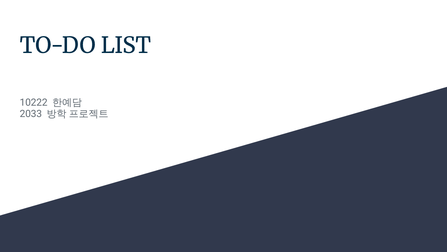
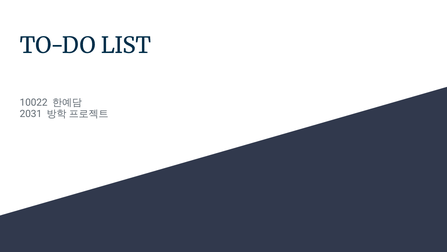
10222: 10222 -> 10022 (34, 102)
2033: 2033 -> 2031 (31, 114)
